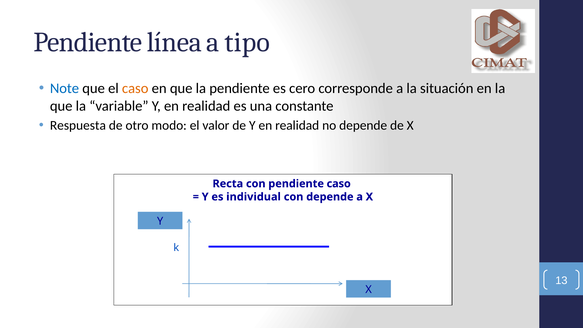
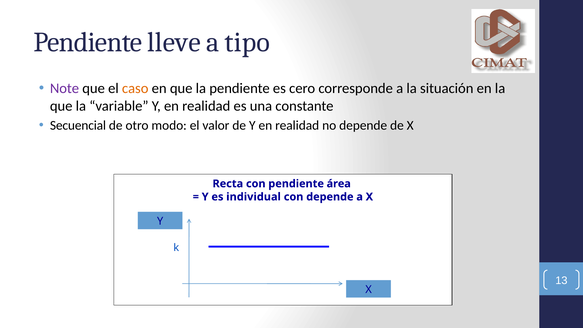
línea: línea -> lleve (174, 42)
Note colour: blue -> purple (64, 88)
Respuesta: Respuesta -> Secuencial (78, 125)
pendiente caso: caso -> área (339, 184)
